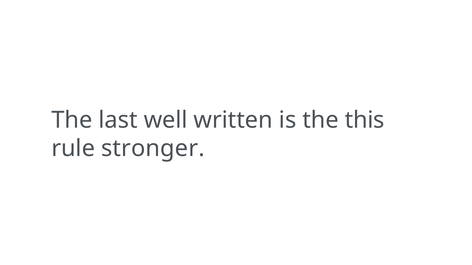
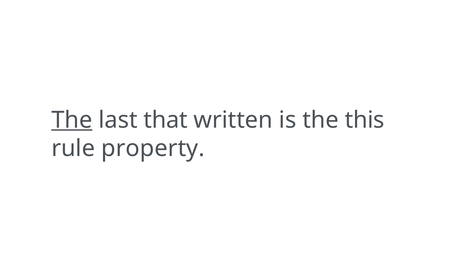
The underline: none -> present (72, 120)
well: well -> that (166, 120)
stronger: stronger -> property (153, 149)
